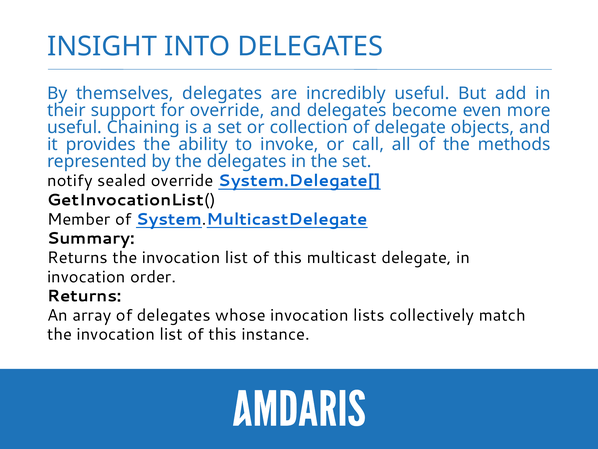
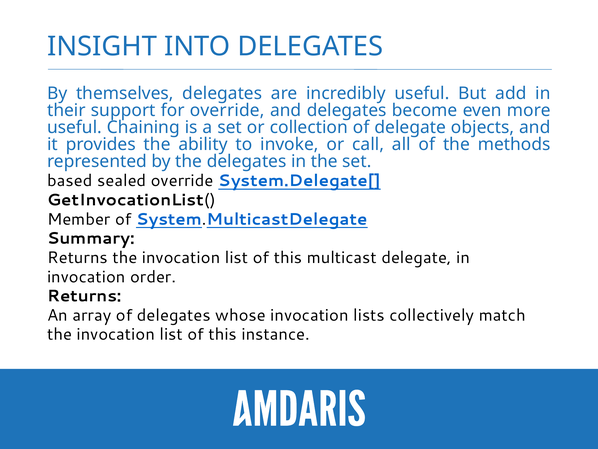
notify: notify -> based (70, 181)
